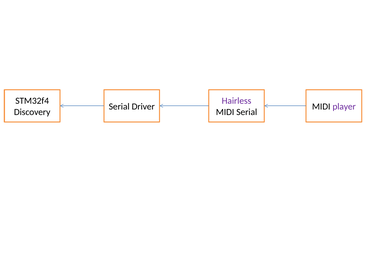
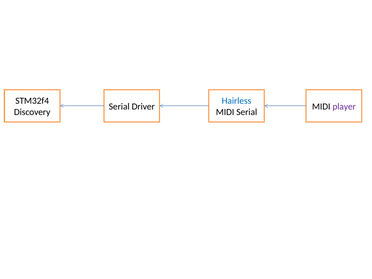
Hairless colour: purple -> blue (236, 101)
